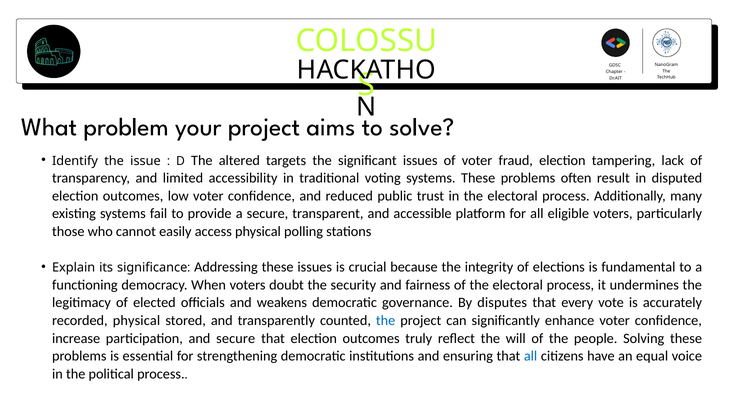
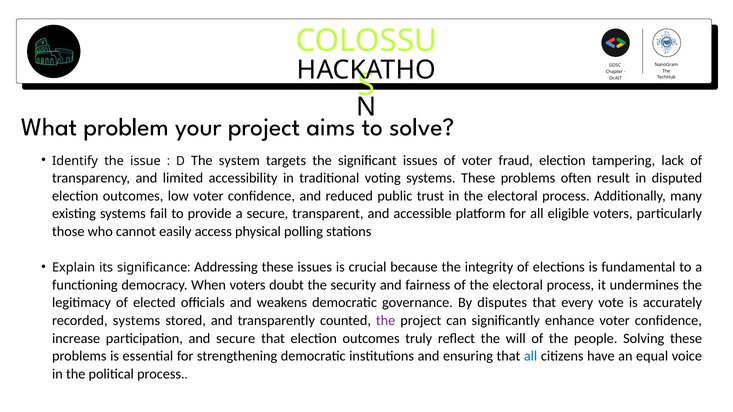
altered: altered -> system (239, 160)
recorded physical: physical -> systems (136, 321)
the colour: blue -> purple (386, 321)
